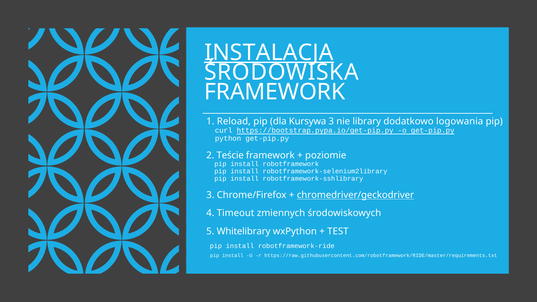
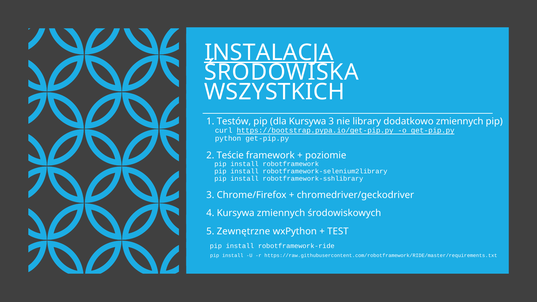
FRAMEWORK: FRAMEWORK -> WSZYSTKICH (275, 92)
Reload: Reload -> Testów (234, 121)
dodatkowo logowania: logowania -> zmiennych (460, 121)
chromedriver/geckodriver underline: present -> none (355, 195)
4 Timeout: Timeout -> Kursywa (236, 213)
Whitelibrary: Whitelibrary -> Zewnętrzne (243, 231)
